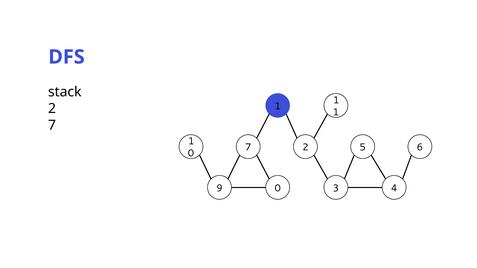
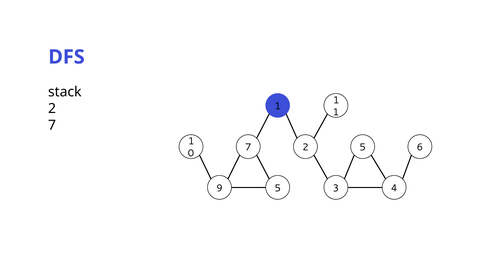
9 0: 0 -> 5 (278, 188)
